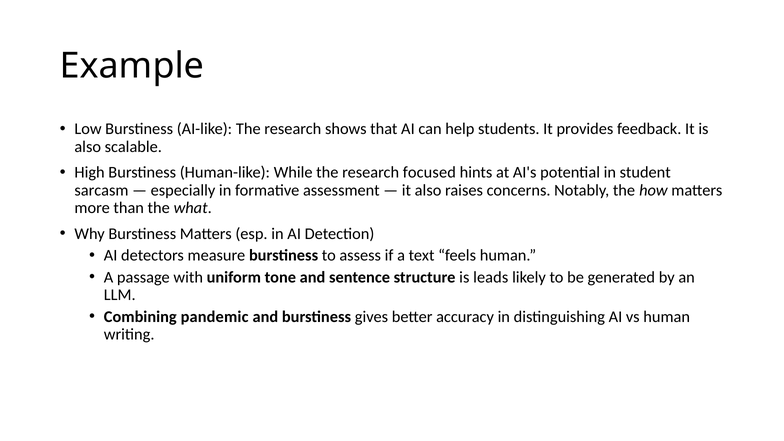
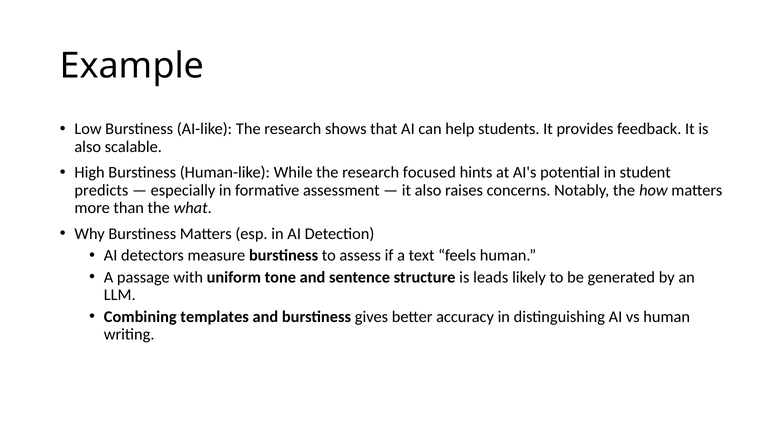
sarcasm: sarcasm -> predicts (101, 190)
pandemic: pandemic -> templates (215, 317)
